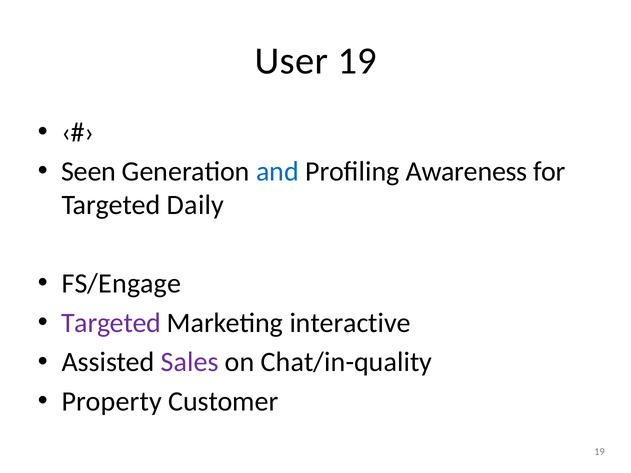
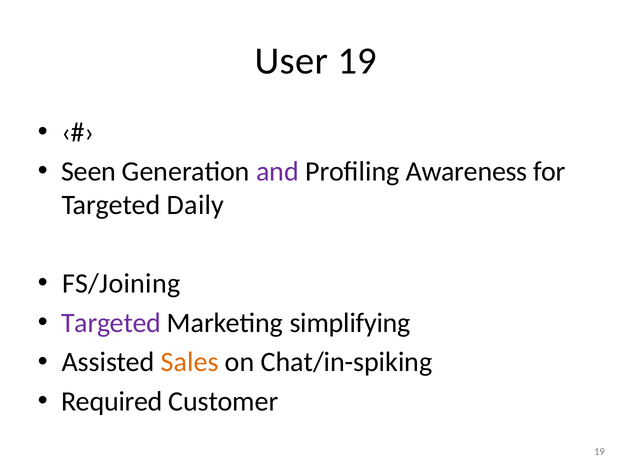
and colour: blue -> purple (278, 172)
FS/Engage: FS/Engage -> FS/Joining (121, 284)
interactive: interactive -> simplifying (350, 323)
Sales colour: purple -> orange (190, 362)
Chat/in-quality: Chat/in-quality -> Chat/in-spiking (347, 362)
Property: Property -> Required (112, 402)
